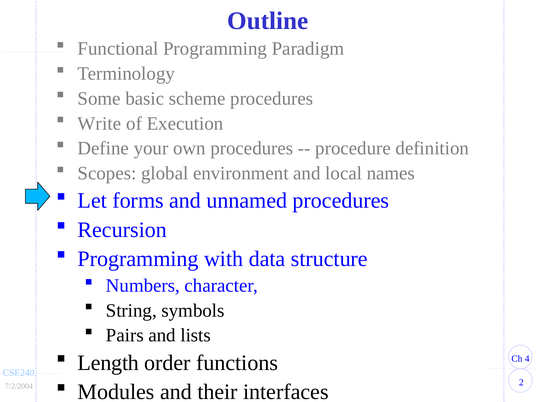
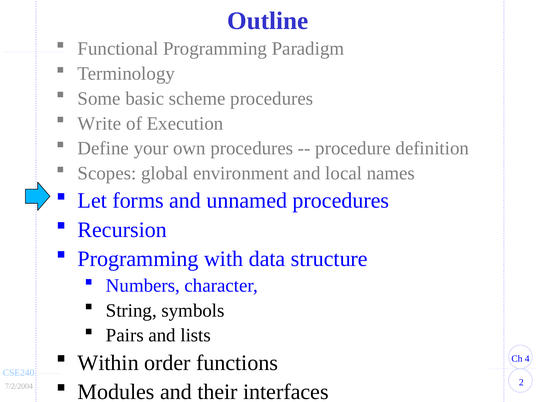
Length: Length -> Within (108, 363)
